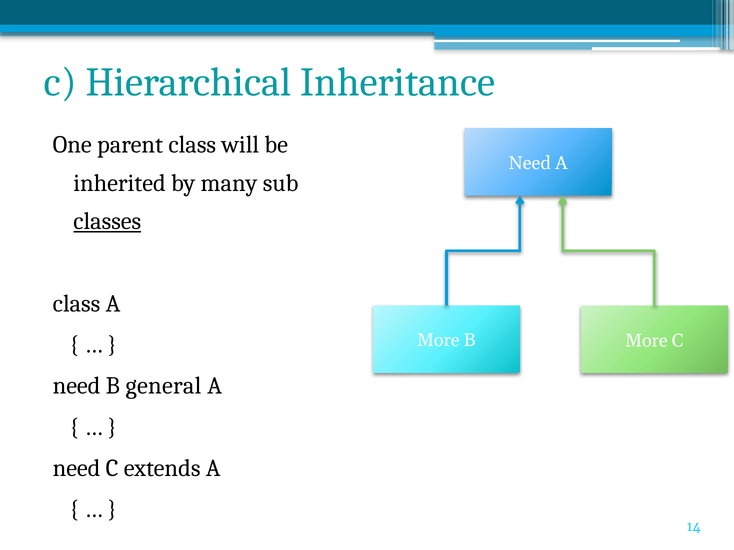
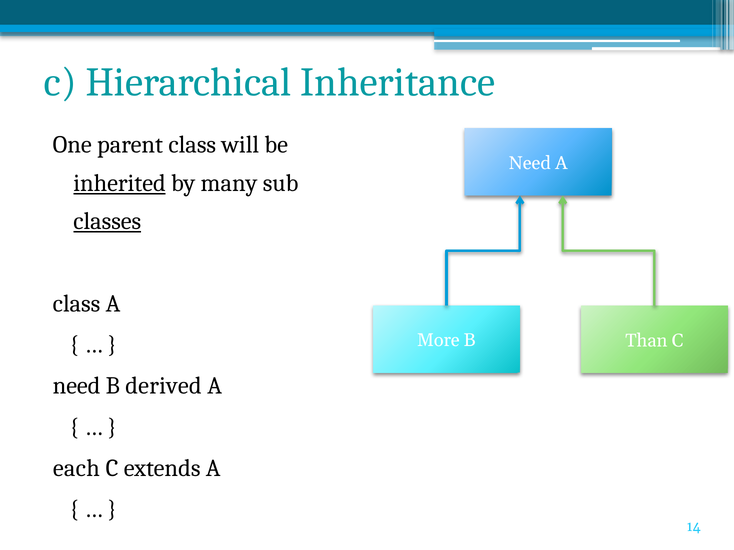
inherited underline: none -> present (120, 183)
B More: More -> Than (646, 341)
general: general -> derived (163, 386)
need: need -> each (76, 469)
